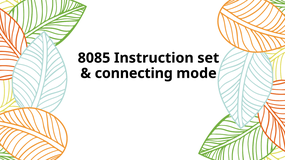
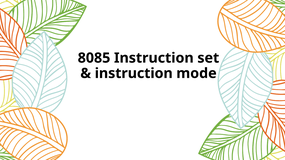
connecting: connecting -> instruction (134, 73)
